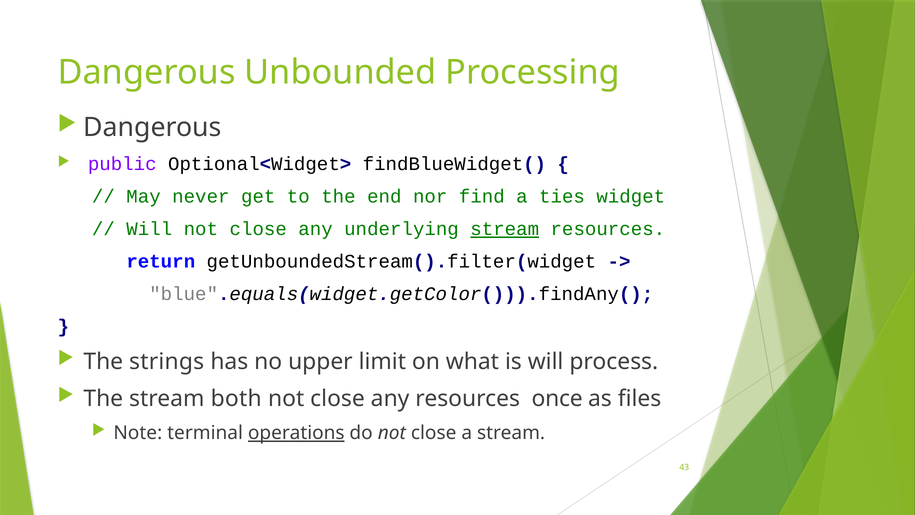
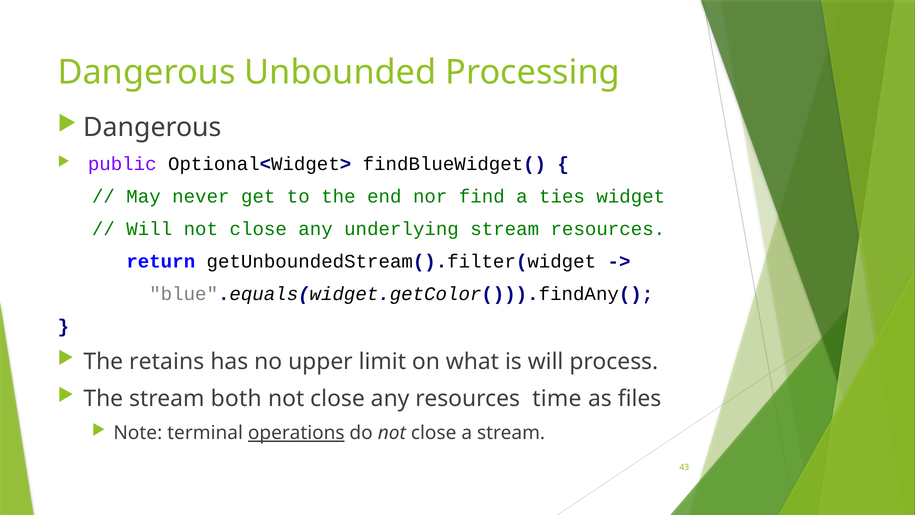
stream underline: present -> none (505, 229)
strings: strings -> retains (167, 361)
once: once -> time (557, 398)
